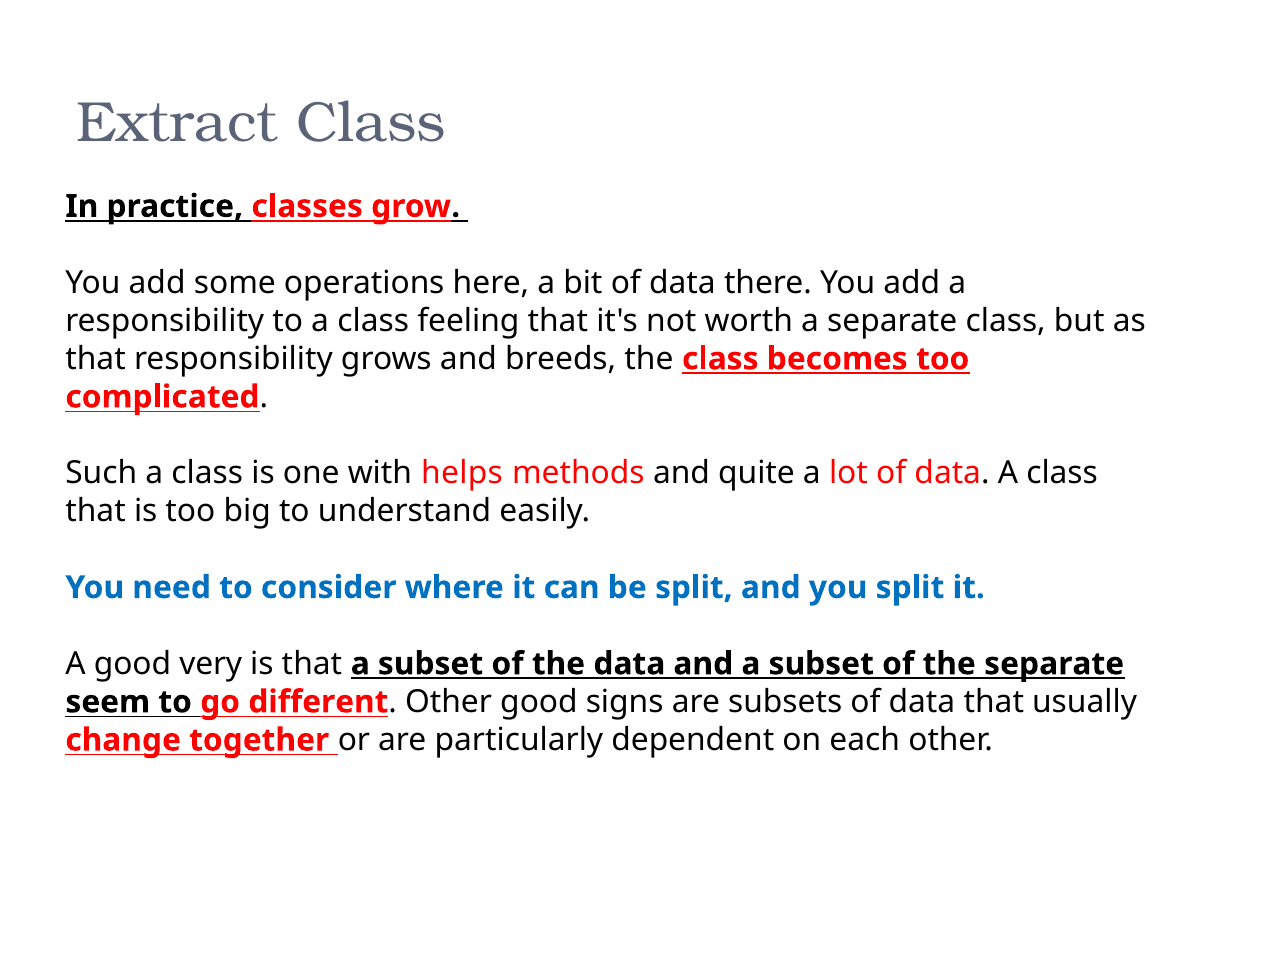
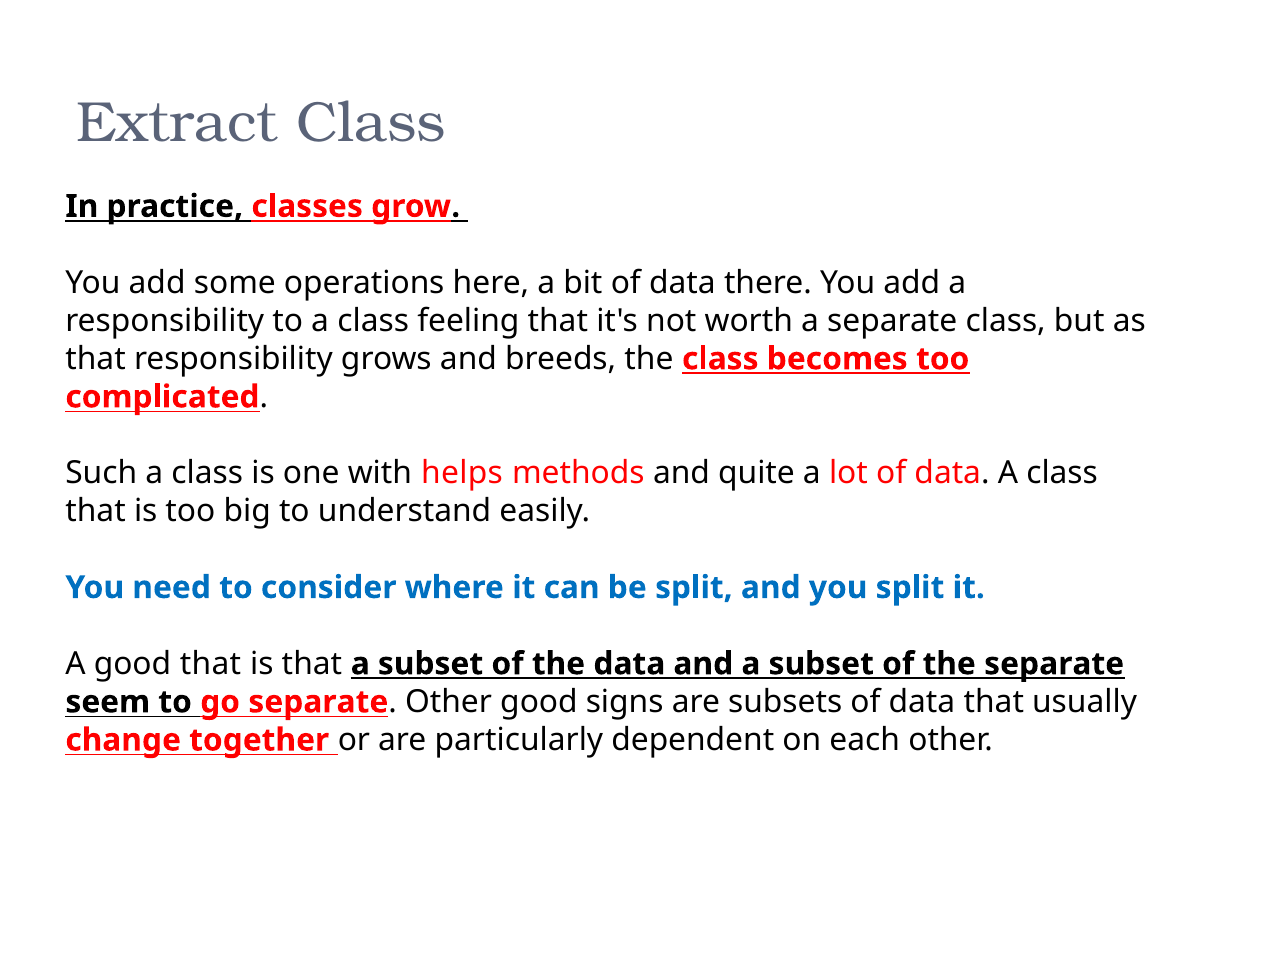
good very: very -> that (211, 663)
go different: different -> separate (318, 702)
